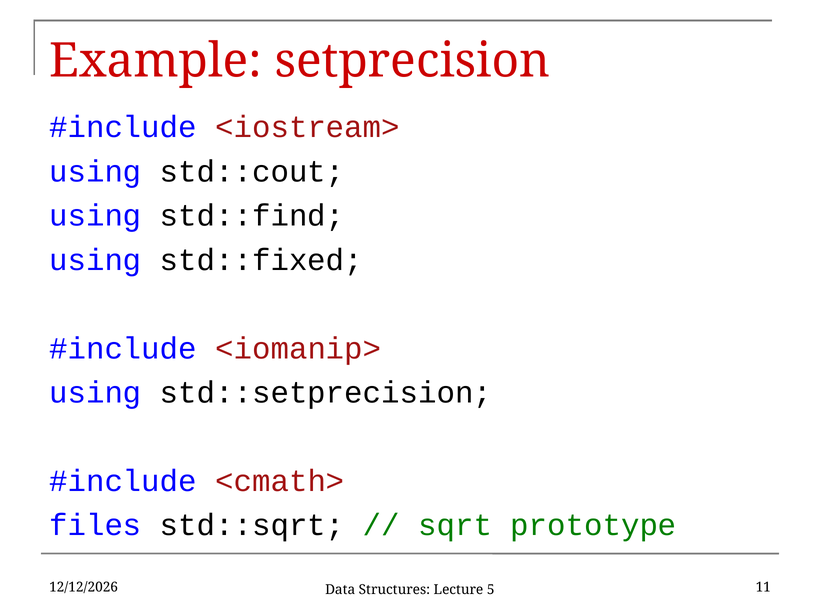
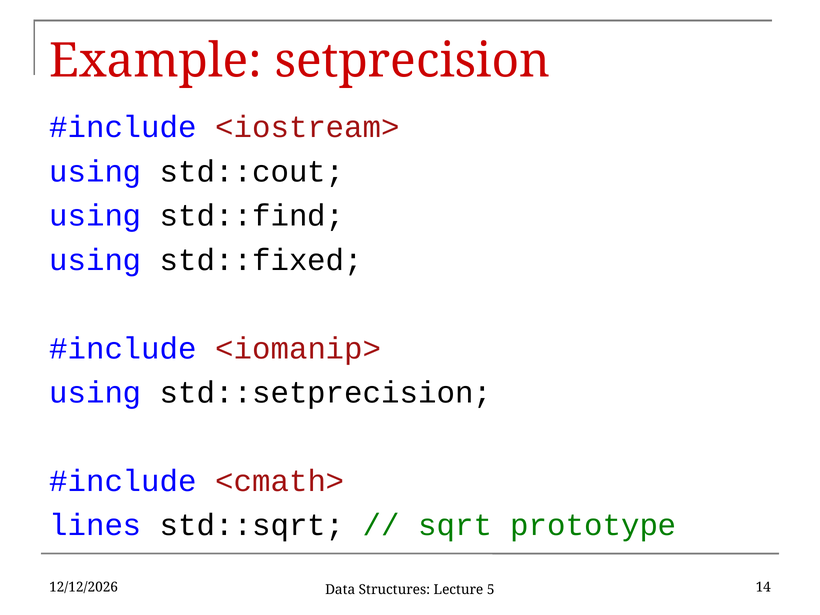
files: files -> lines (95, 525)
11: 11 -> 14 (763, 587)
